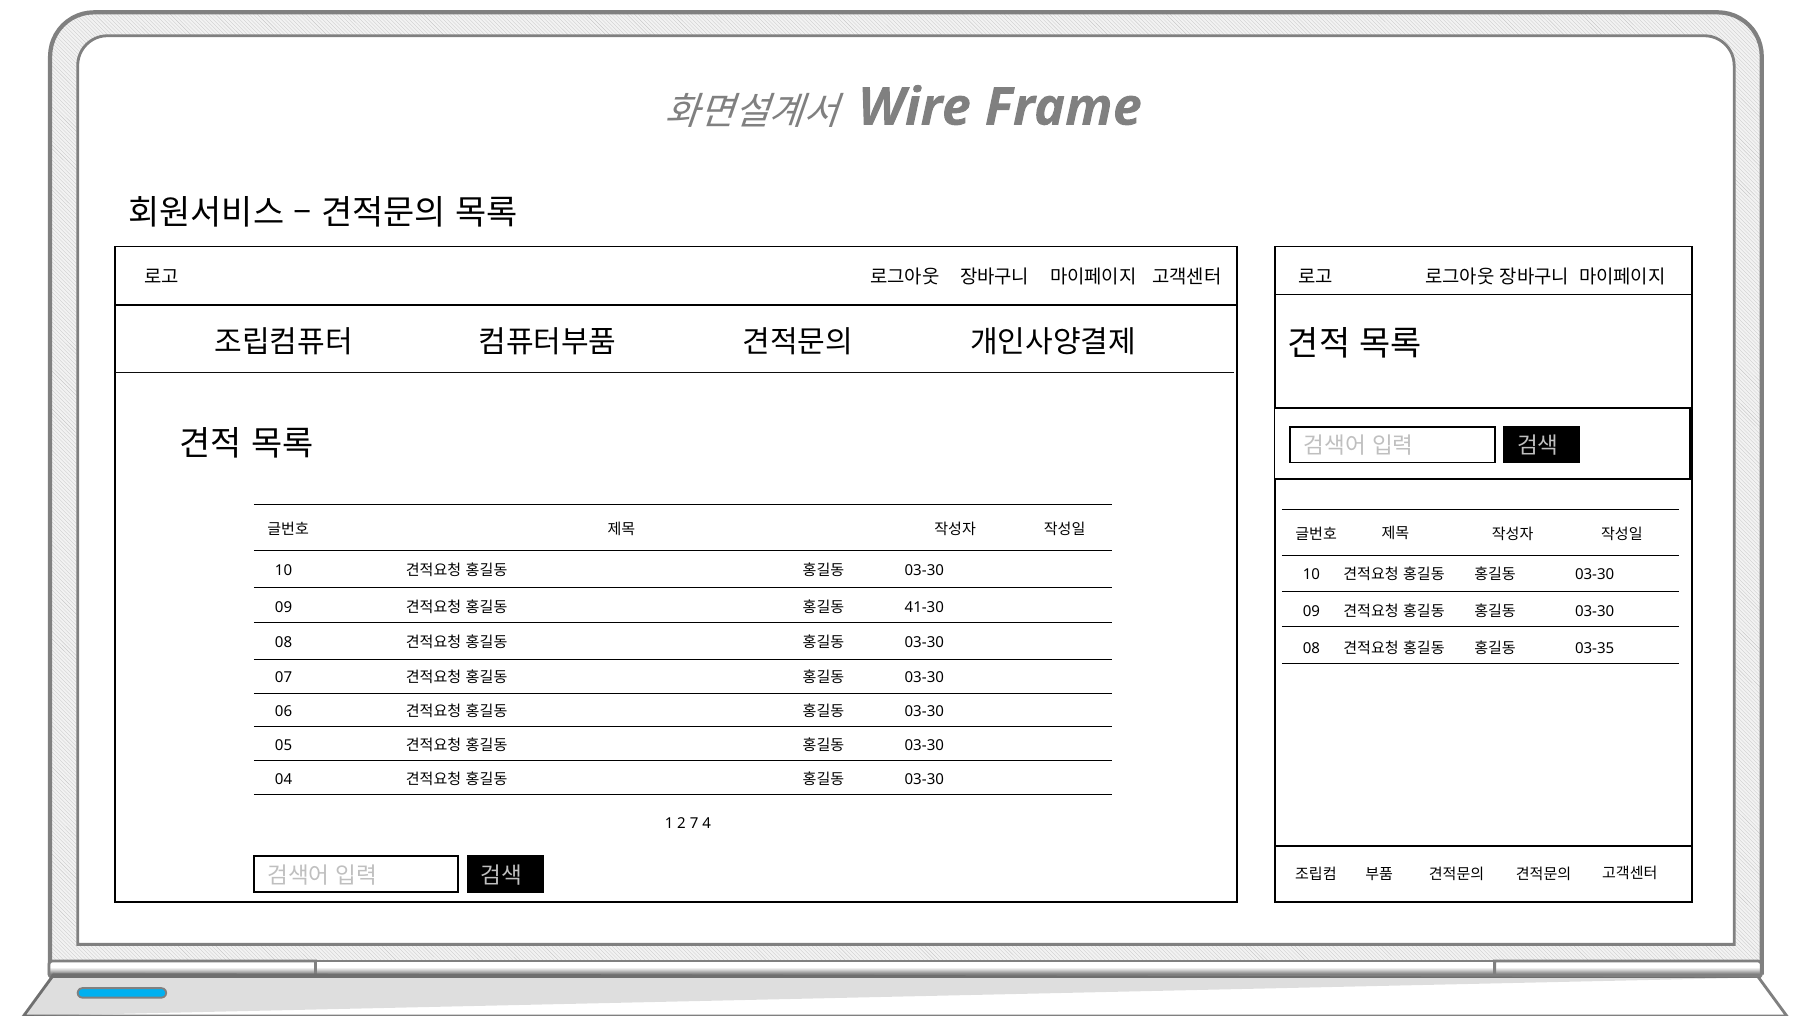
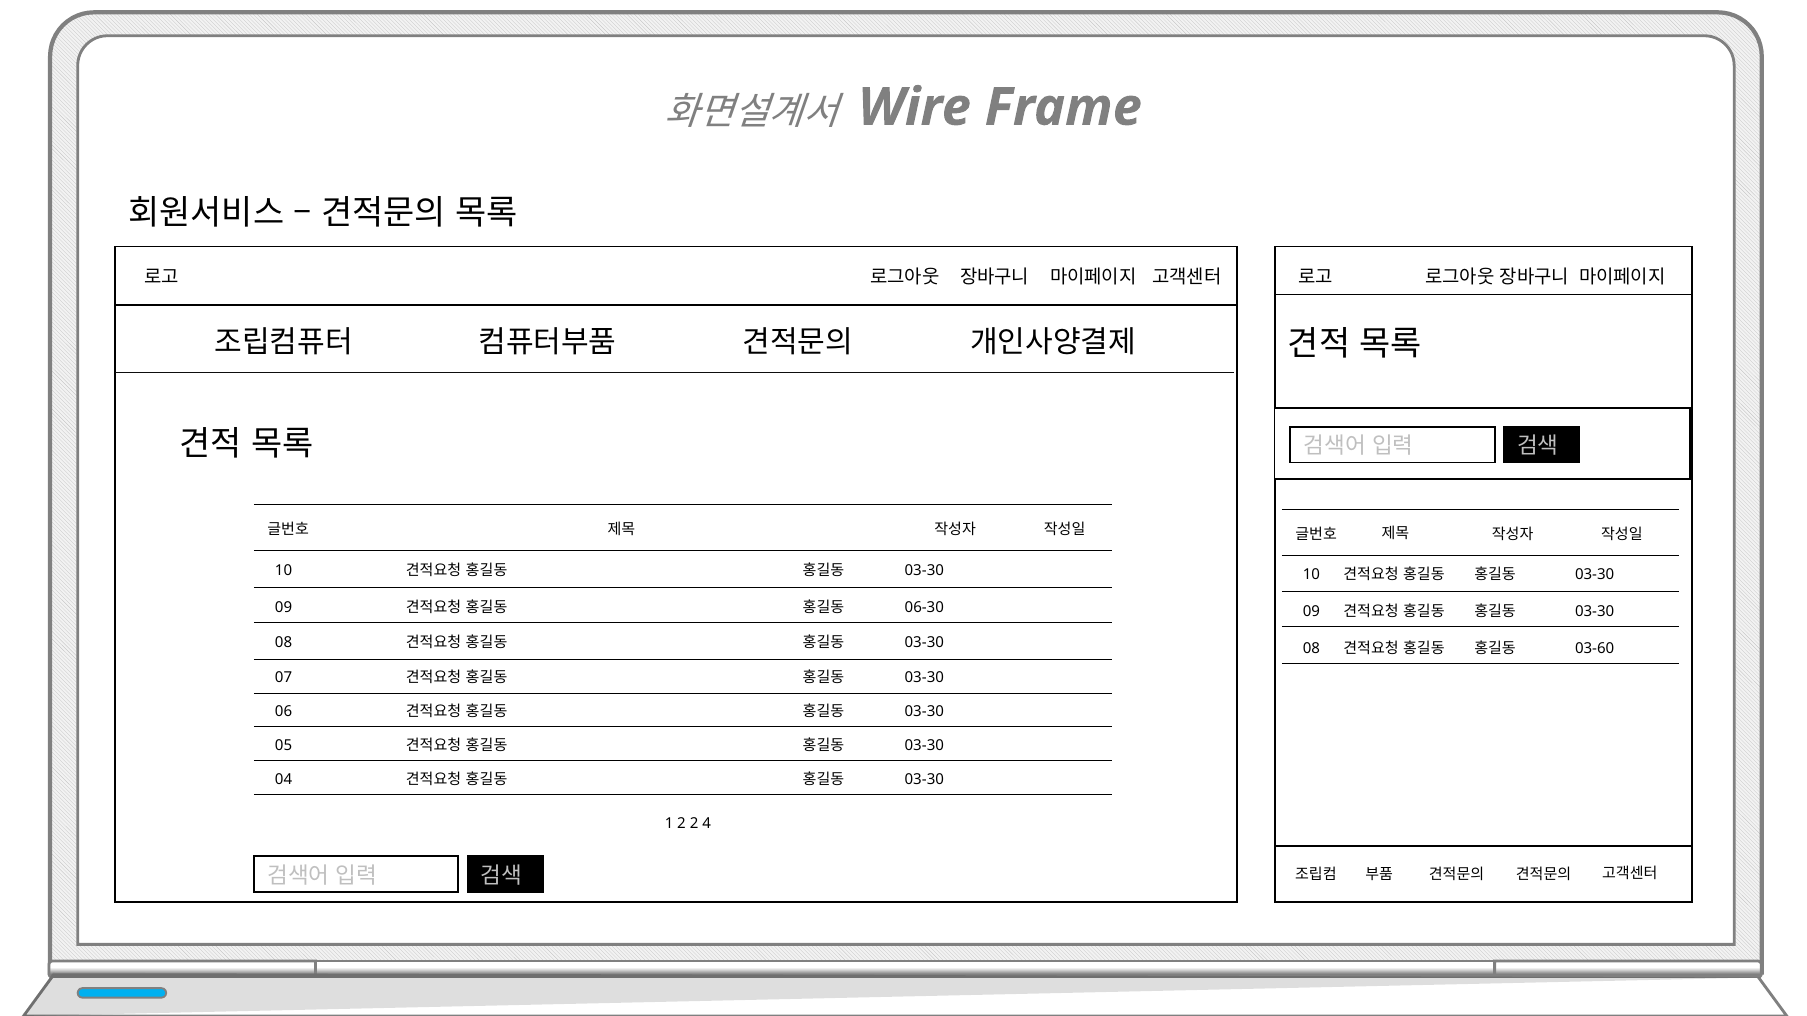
41-30: 41-30 -> 06-30 (924, 607)
03-35: 03-35 -> 03-60 (1595, 649)
2 7: 7 -> 2 (694, 824)
